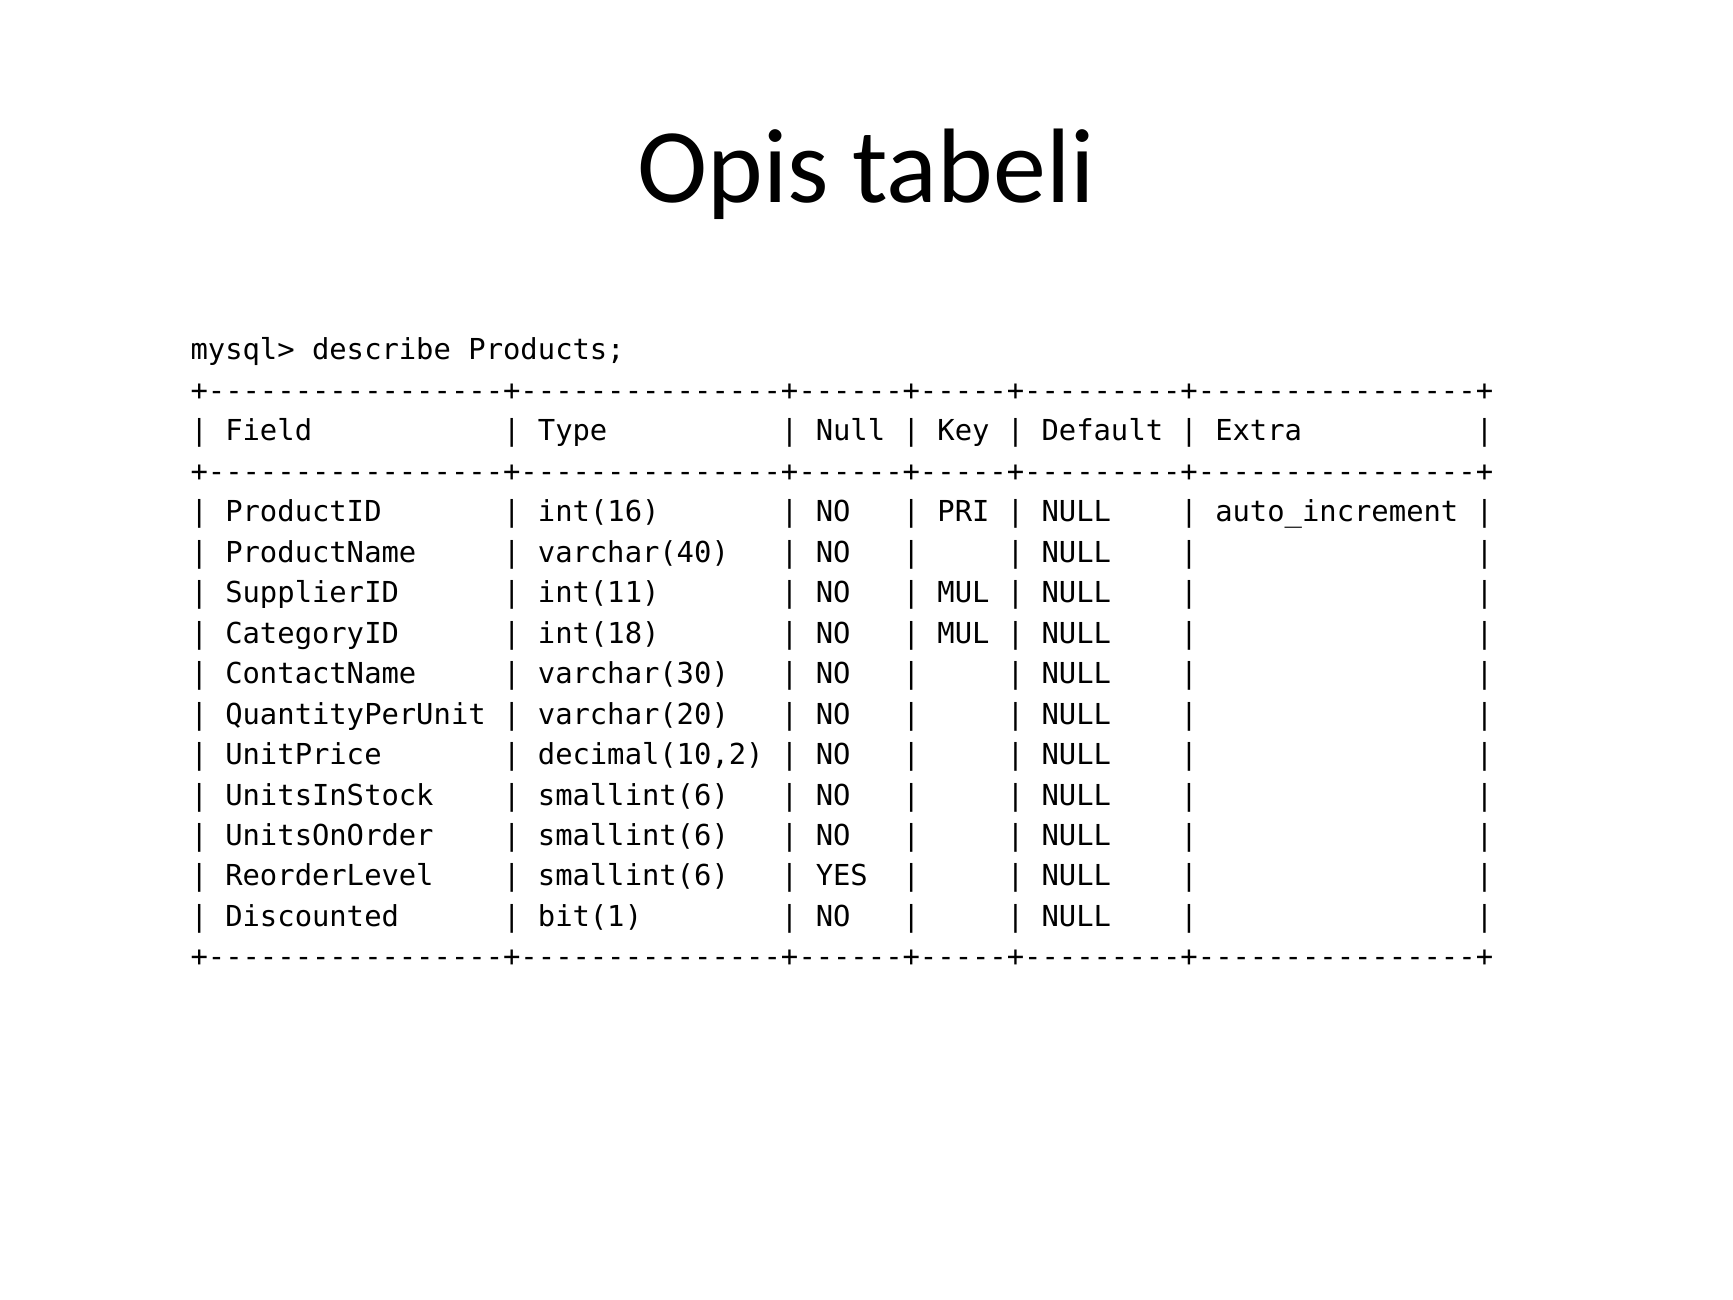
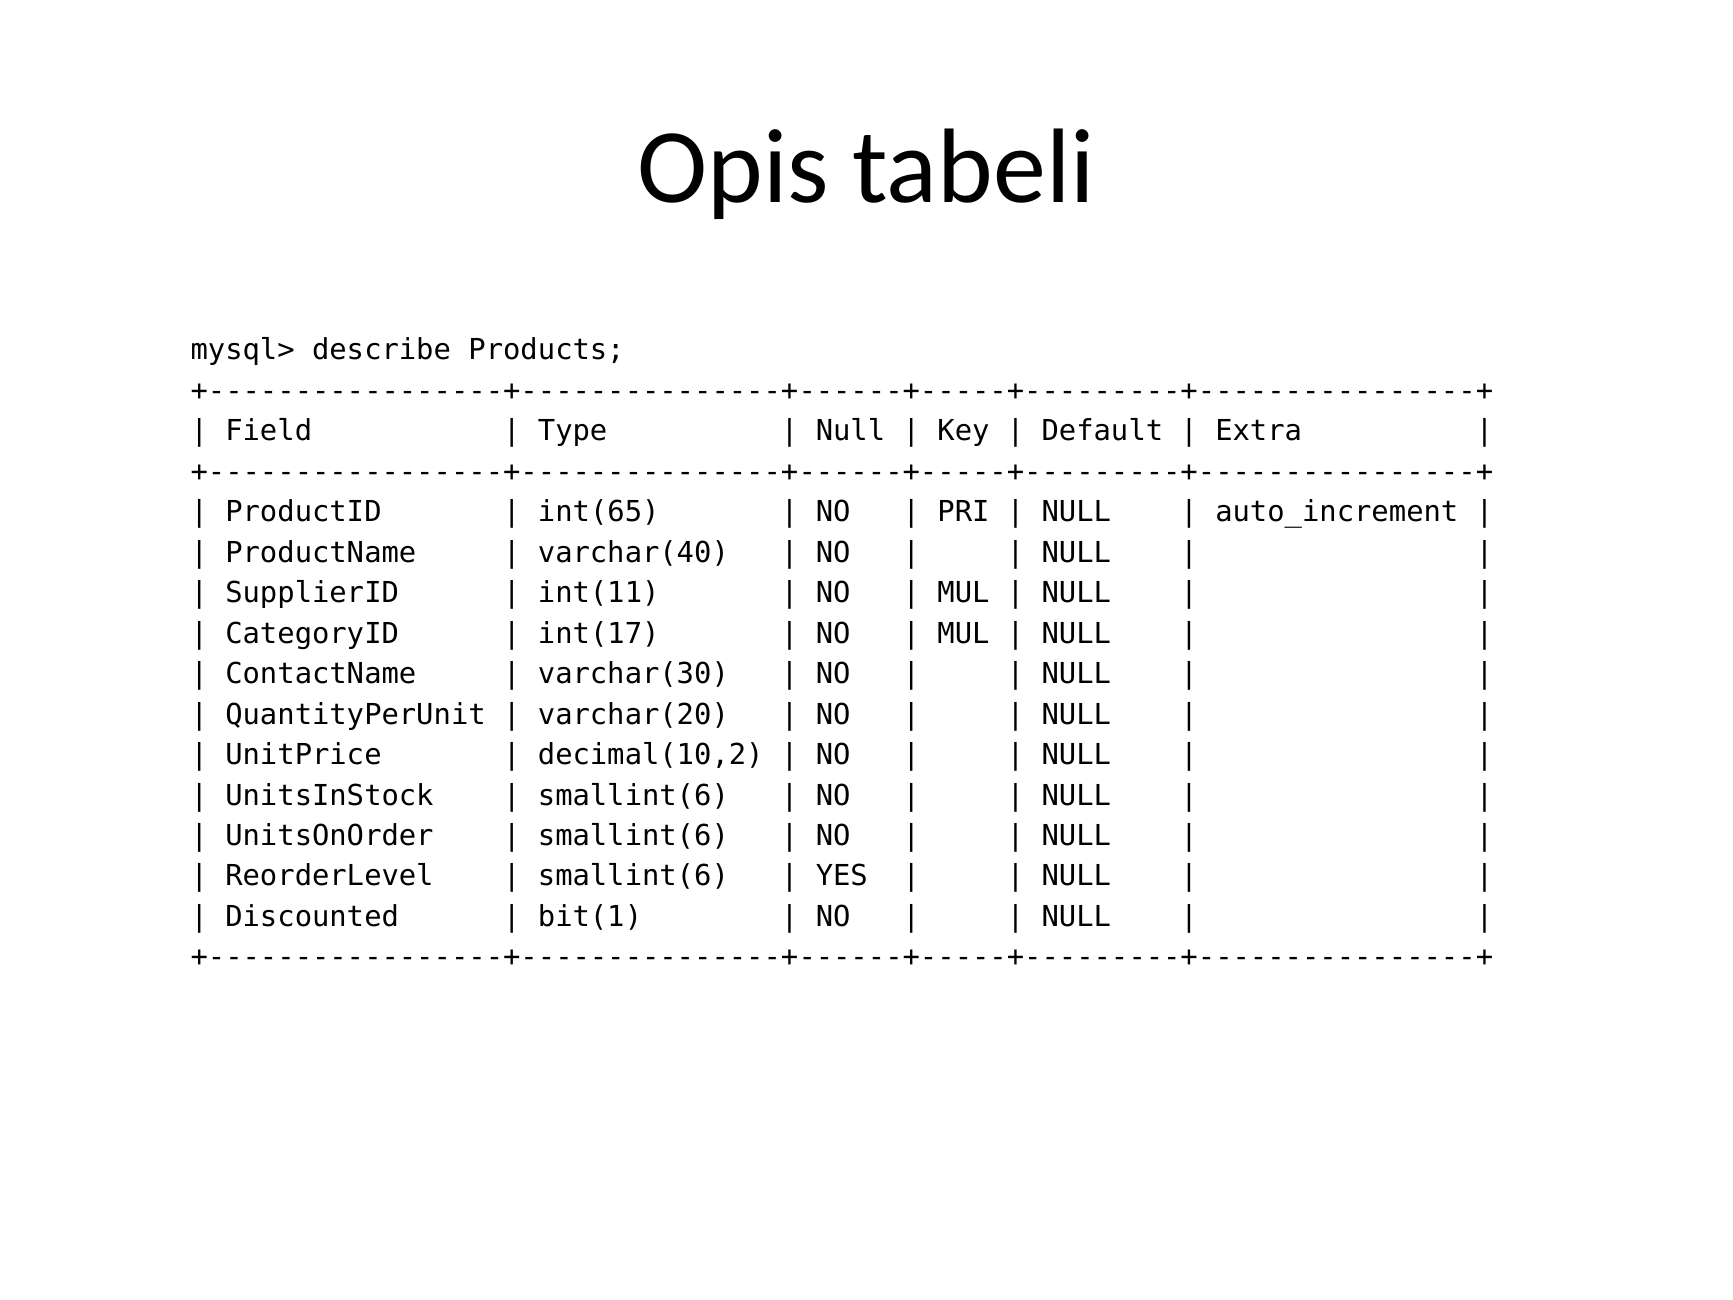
int(16: int(16 -> int(65 (599, 512)
int(18: int(18 -> int(17 (599, 634)
